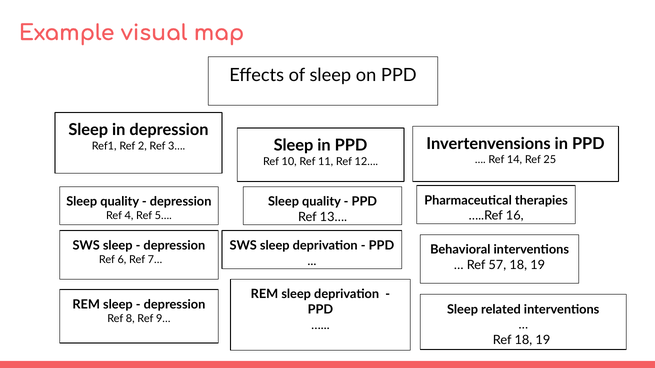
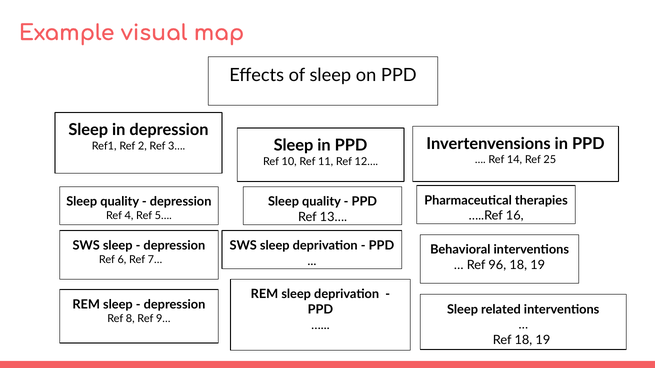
57: 57 -> 96 (497, 265)
